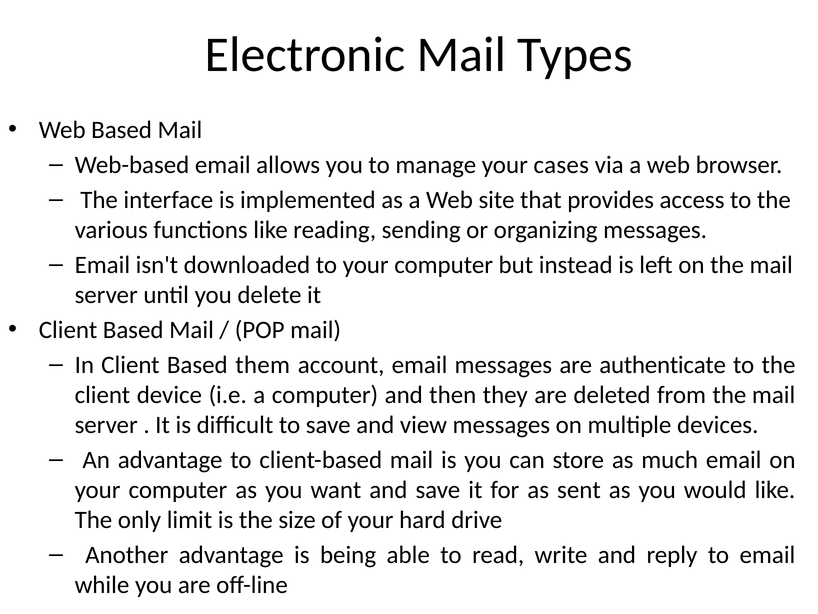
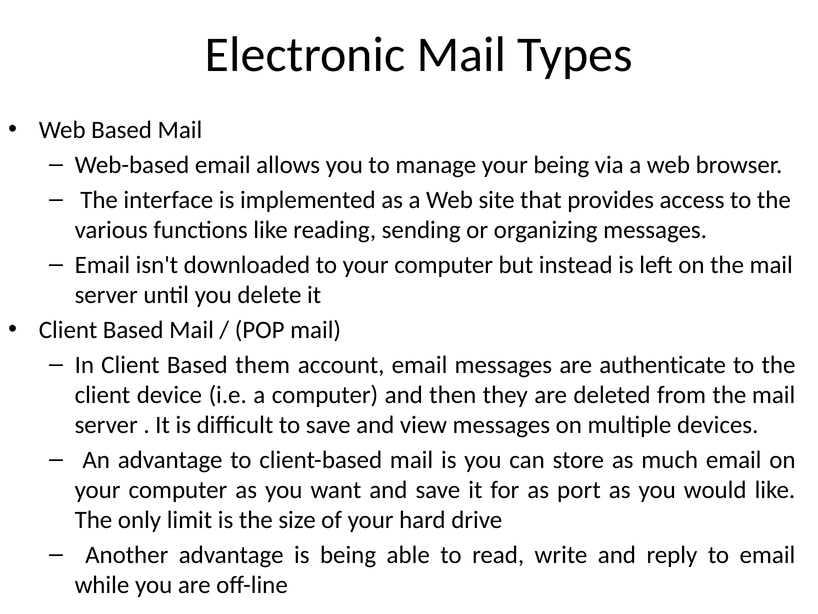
your cases: cases -> being (561, 165)
sent: sent -> port (579, 490)
